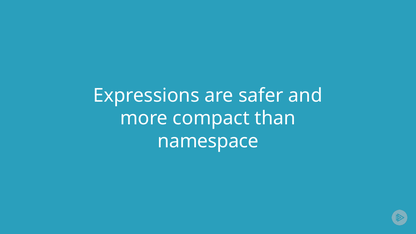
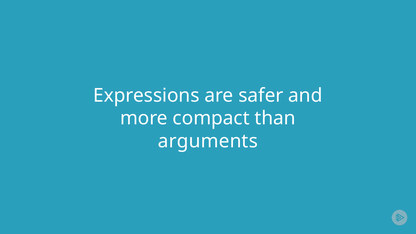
namespace: namespace -> arguments (208, 141)
